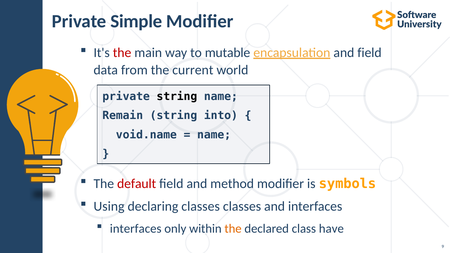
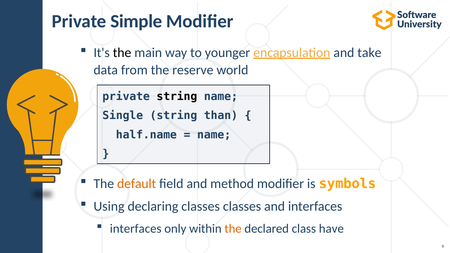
the colour: red -> black (122, 53)
mutable: mutable -> younger (227, 53)
and field: field -> take (369, 53)
current: current -> reserve (193, 70)
Remain: Remain -> Single (123, 116)
into: into -> than (221, 116)
void.name: void.name -> half.name (146, 135)
default colour: red -> orange (137, 184)
